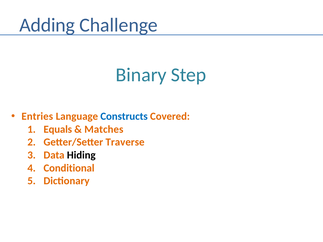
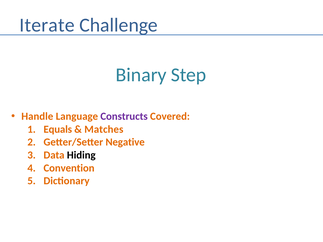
Adding: Adding -> Iterate (47, 25)
Entries: Entries -> Handle (37, 116)
Constructs colour: blue -> purple (124, 116)
Traverse: Traverse -> Negative (125, 142)
Conditional: Conditional -> Convention (69, 168)
